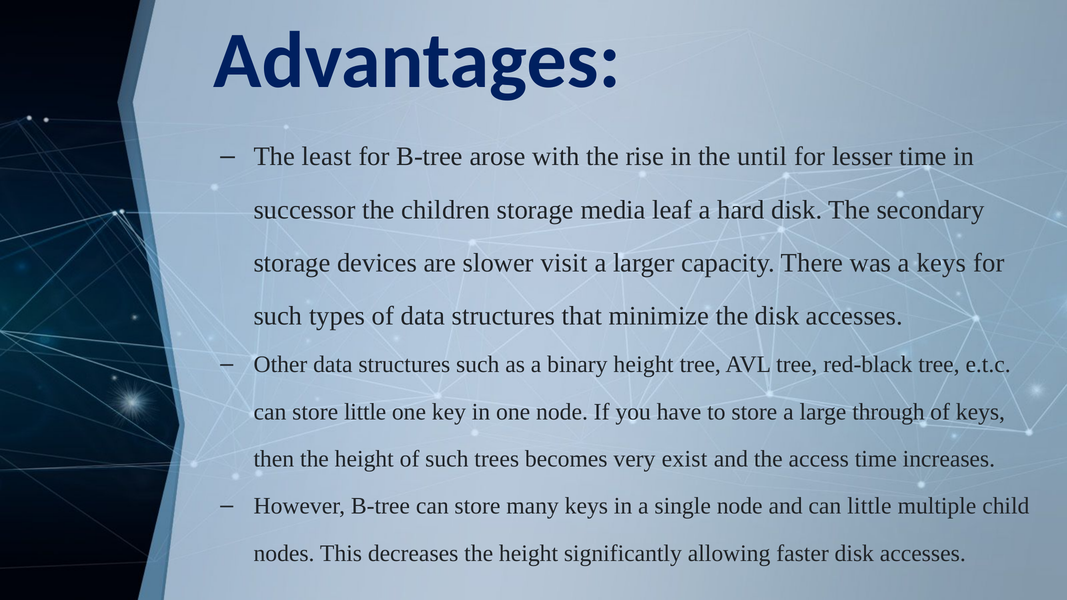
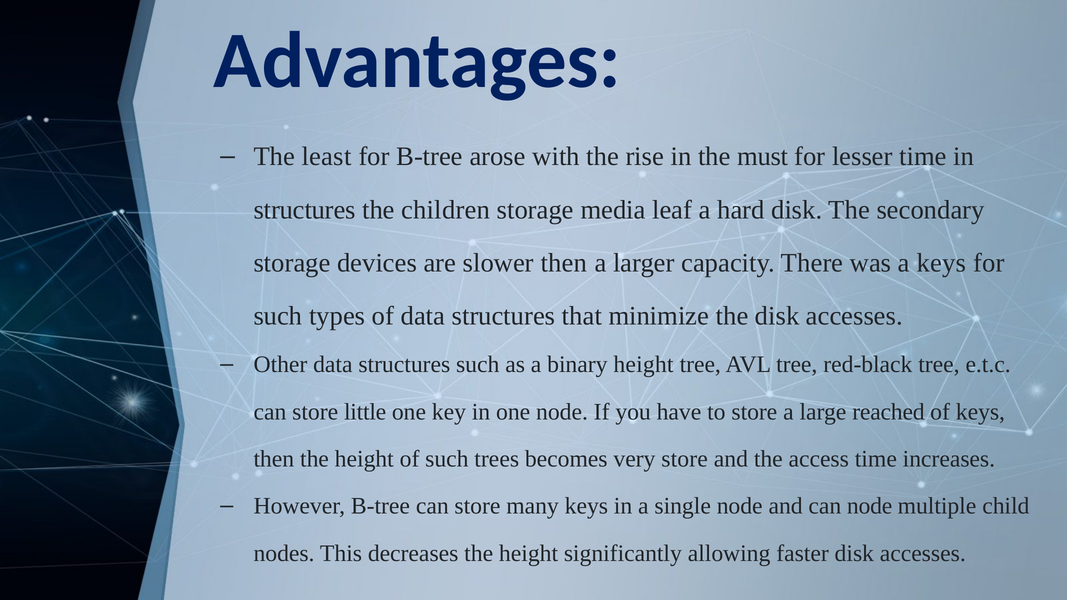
until: until -> must (763, 157)
successor: successor -> structures (305, 210)
slower visit: visit -> then (564, 263)
through: through -> reached (888, 412)
very exist: exist -> store (685, 459)
can little: little -> node (870, 506)
